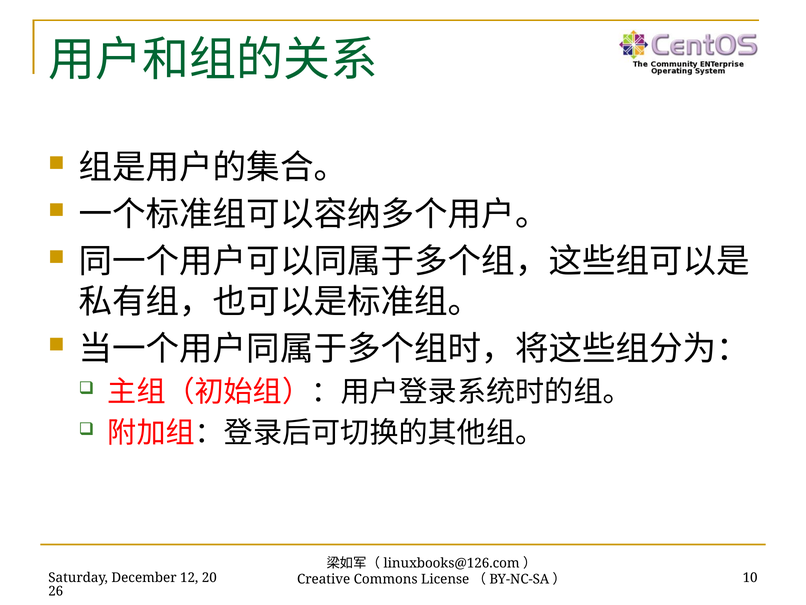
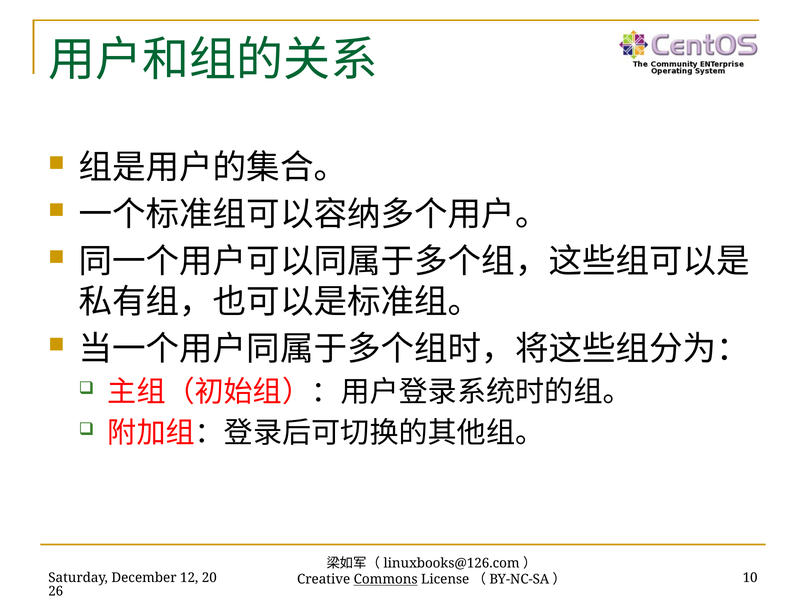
Commons underline: none -> present (386, 579)
